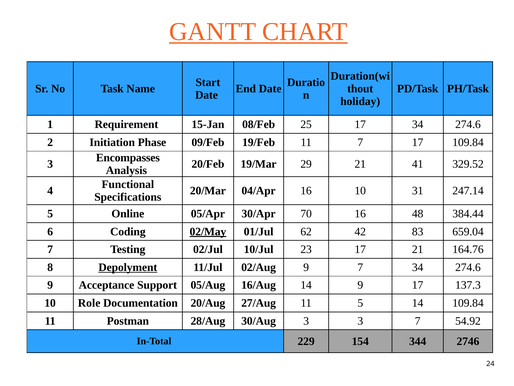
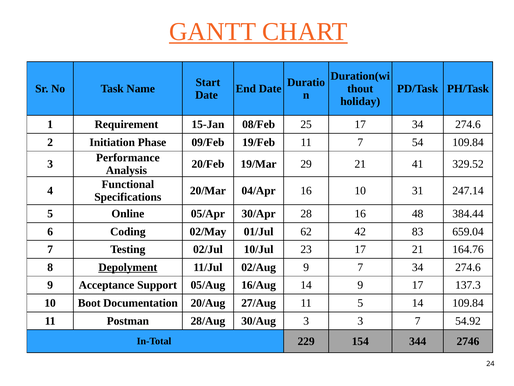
7 17: 17 -> 54 (418, 142)
Encompasses: Encompasses -> Performance (128, 157)
70: 70 -> 28 (306, 213)
02/May underline: present -> none (208, 231)
Role: Role -> Boot (89, 303)
